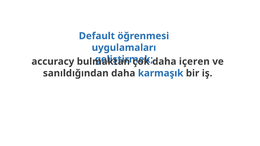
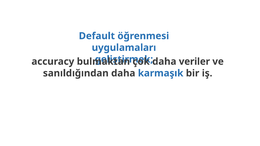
içeren: içeren -> veriler (194, 62)
